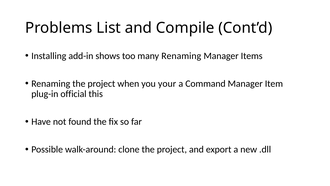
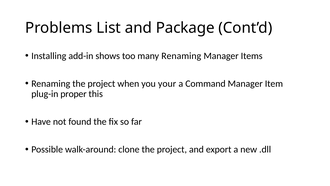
Compile: Compile -> Package (185, 28)
official: official -> proper (74, 94)
